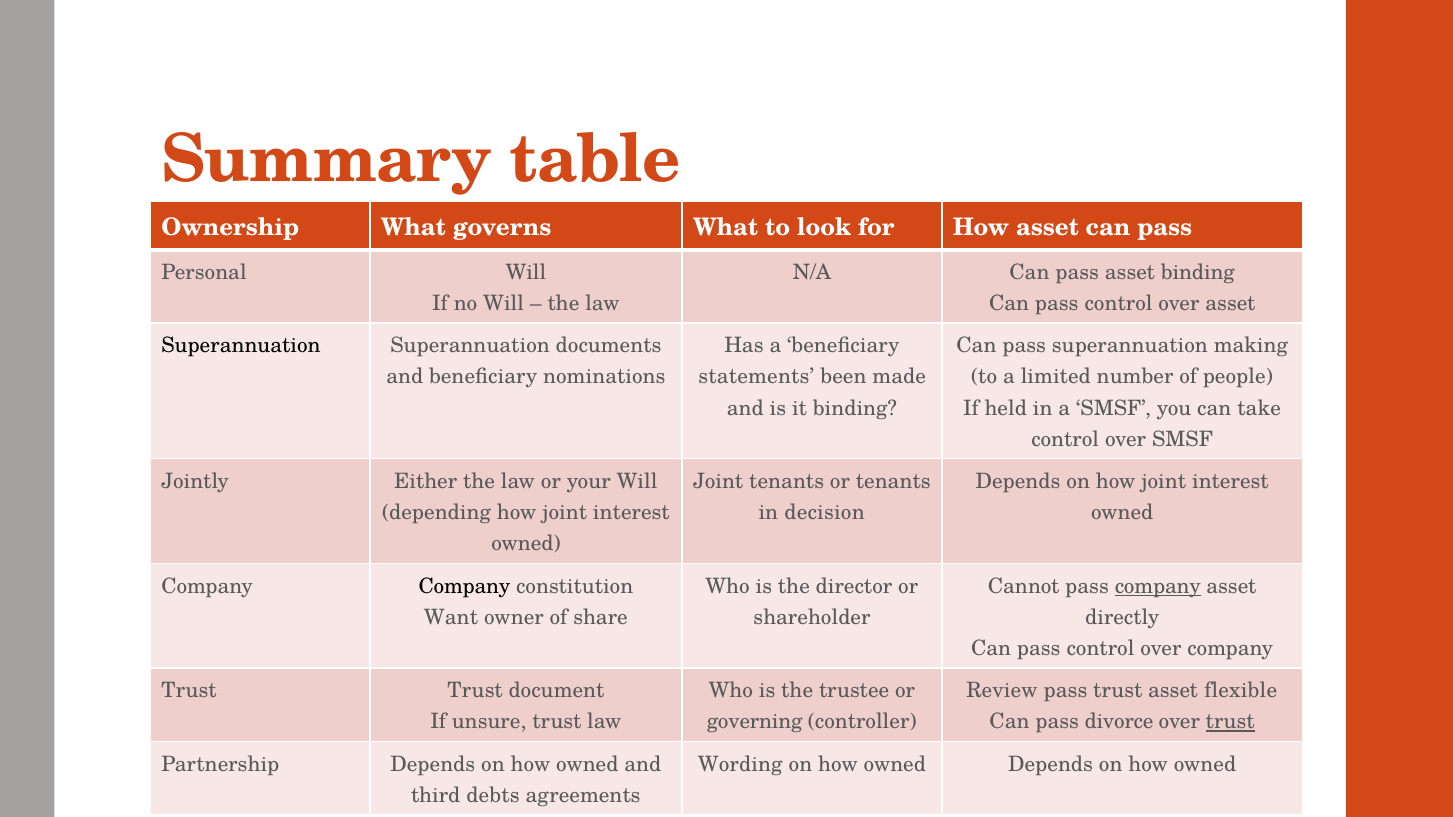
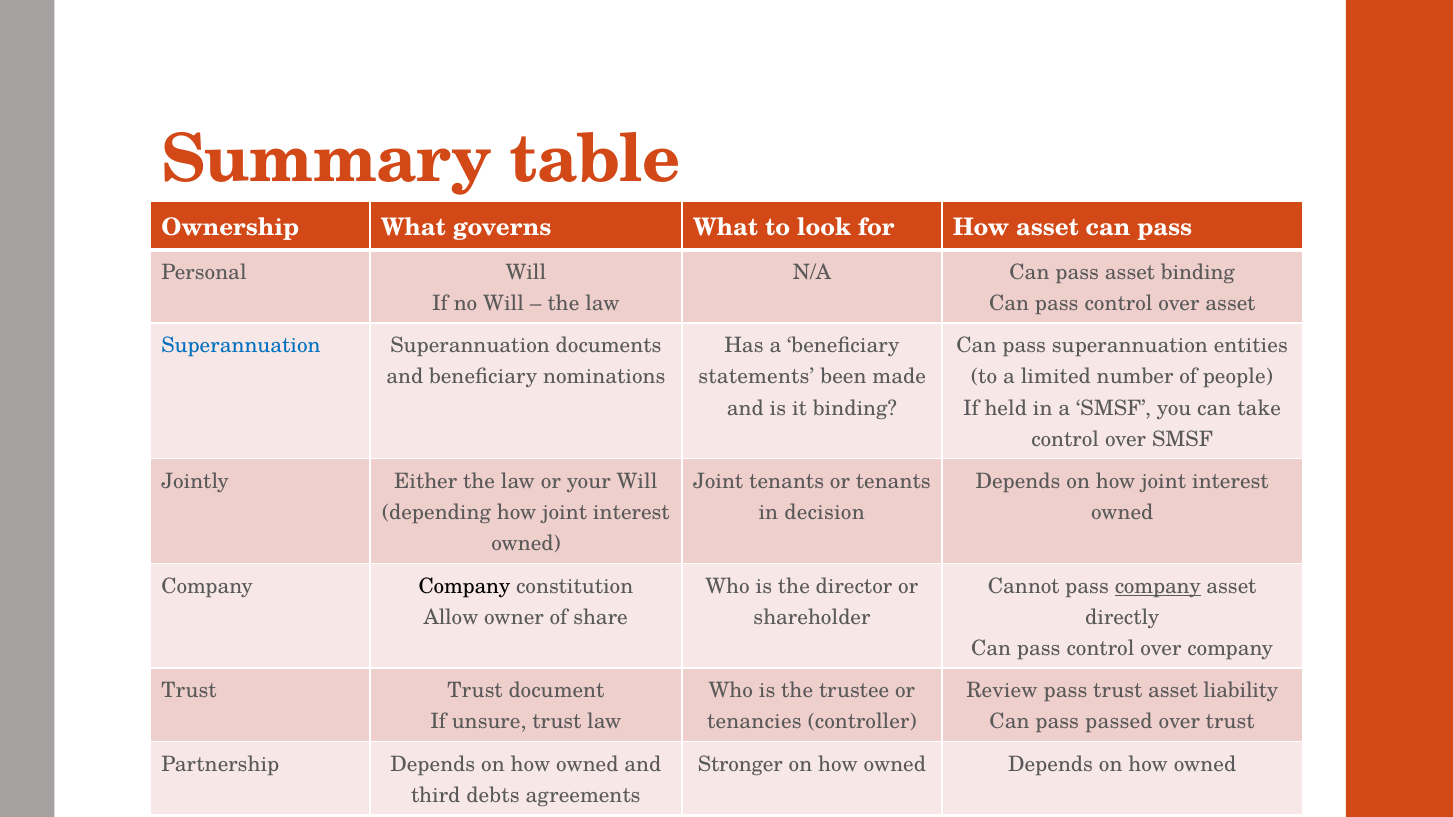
Superannuation colour: black -> blue (241, 346)
making: making -> entities (1251, 346)
Want: Want -> Allow (451, 618)
flexible: flexible -> liability (1241, 691)
governing: governing -> tenancies (754, 722)
divorce: divorce -> passed (1119, 722)
trust underline: present -> none (1230, 722)
Wording: Wording -> Stronger (740, 764)
